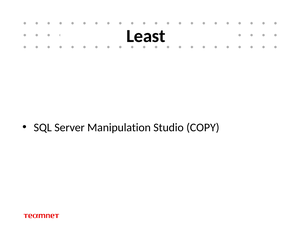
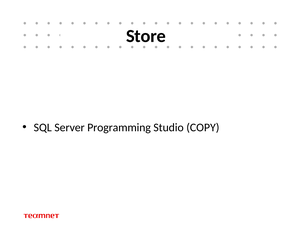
Least: Least -> Store (146, 36)
Manipulation: Manipulation -> Programming (119, 127)
